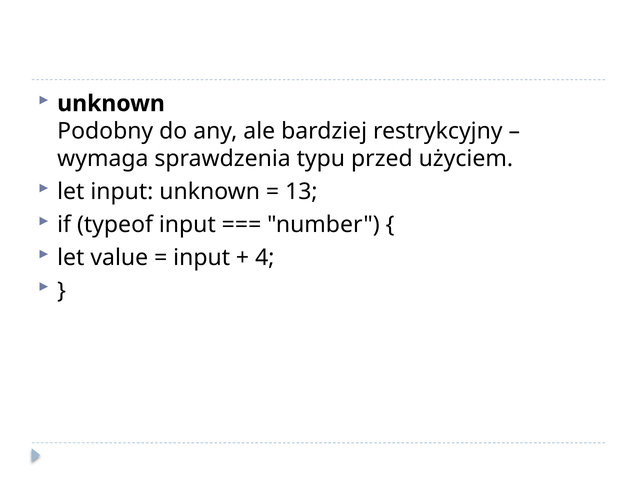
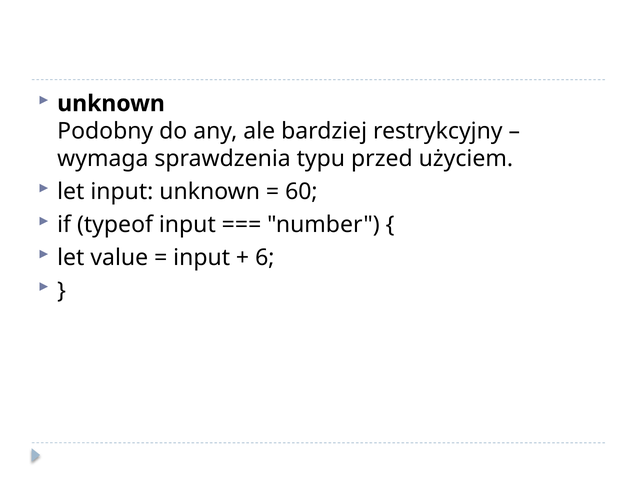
13: 13 -> 60 (301, 192)
4: 4 -> 6 (265, 257)
